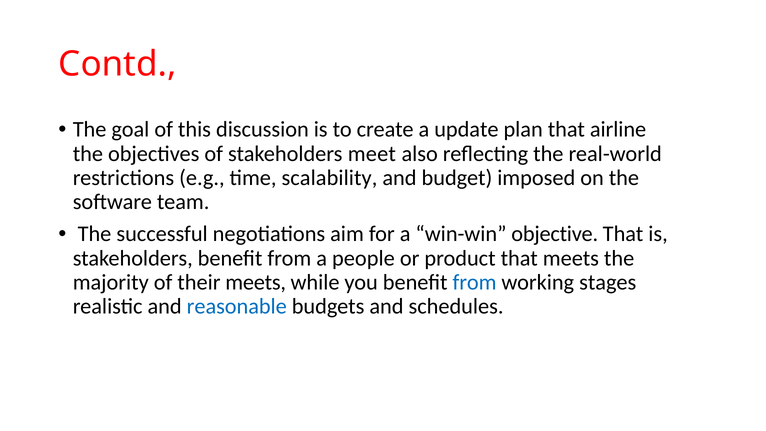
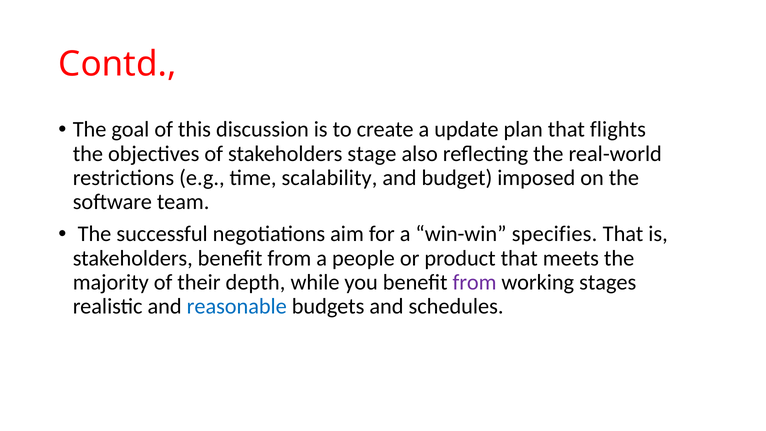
airline: airline -> flights (618, 130)
meet: meet -> stage (372, 154)
objective: objective -> specifies (555, 234)
their meets: meets -> depth (255, 282)
from colour: blue -> purple (475, 282)
